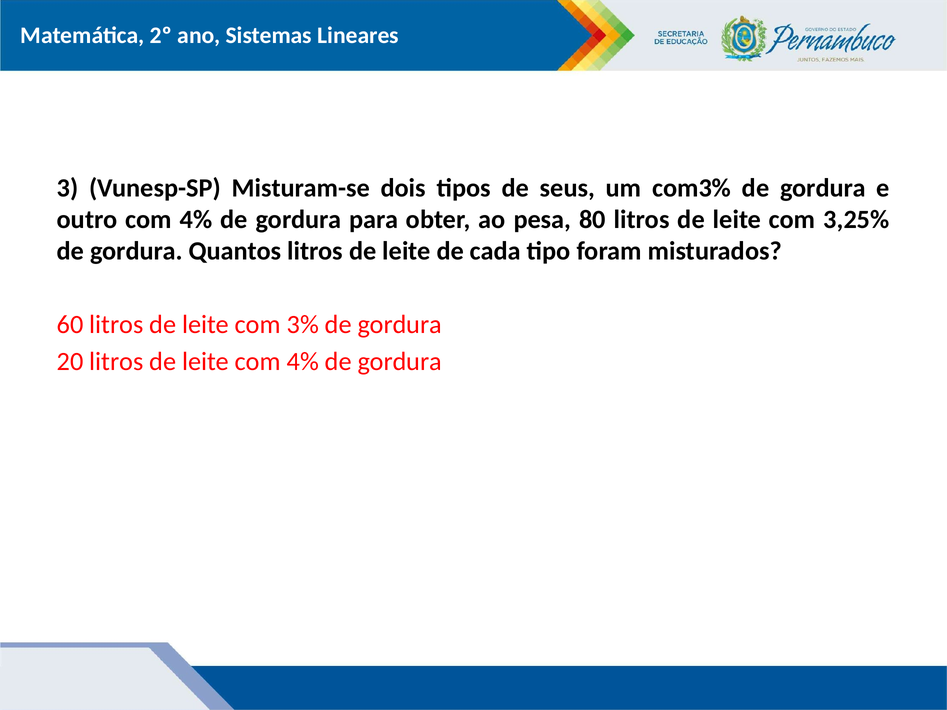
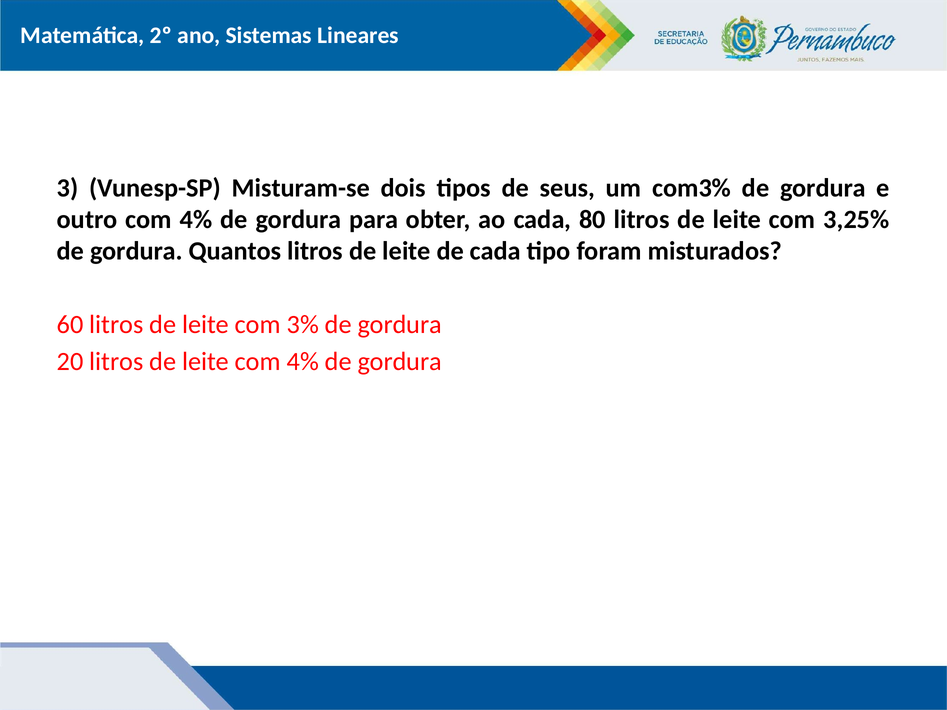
ao pesa: pesa -> cada (542, 220)
